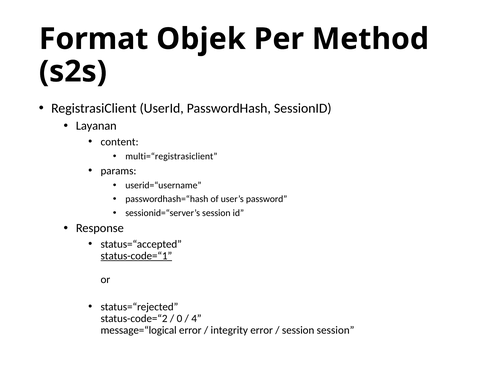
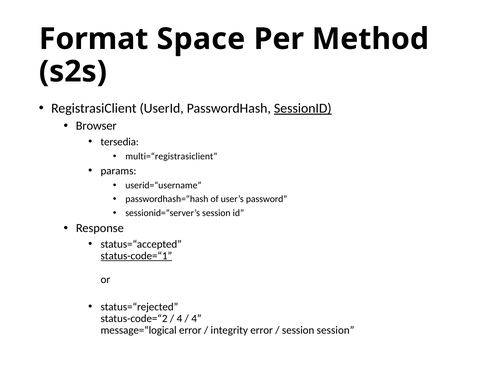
Objek: Objek -> Space (201, 39)
SessionID underline: none -> present (303, 108)
Layanan: Layanan -> Browser (96, 126)
content: content -> tersedia (120, 142)
0: 0 -> 4 (179, 319)
